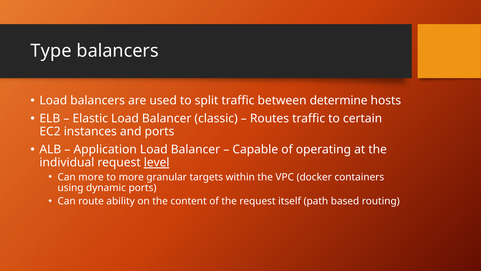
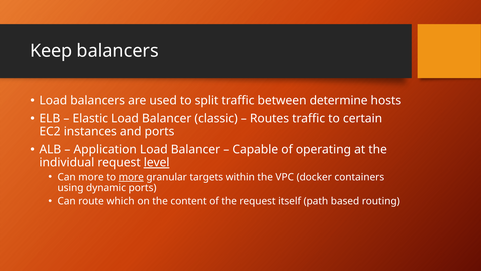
Type: Type -> Keep (51, 51)
more underline: none -> present (131, 177)
ability: ability -> which (121, 201)
